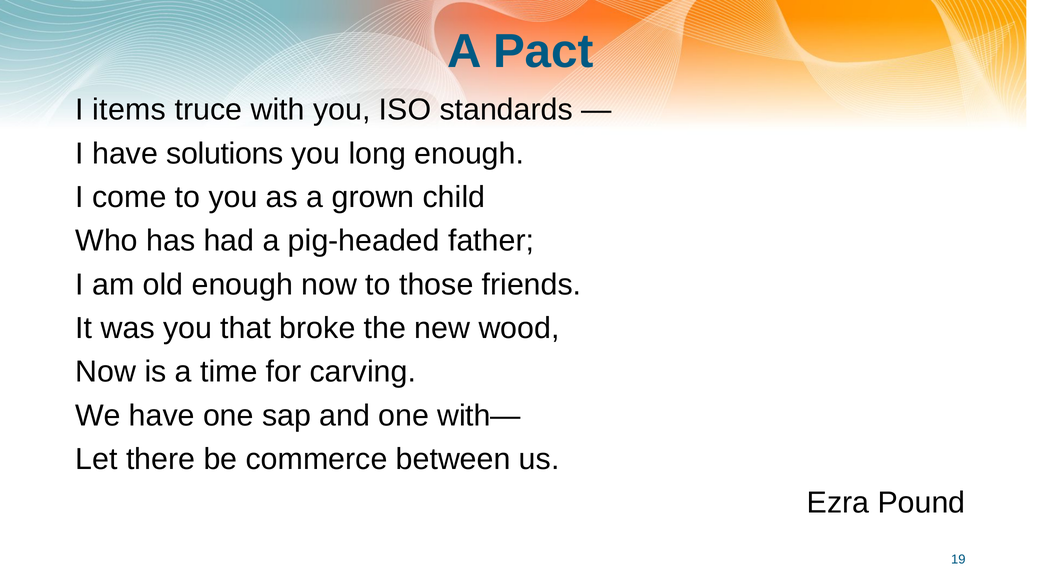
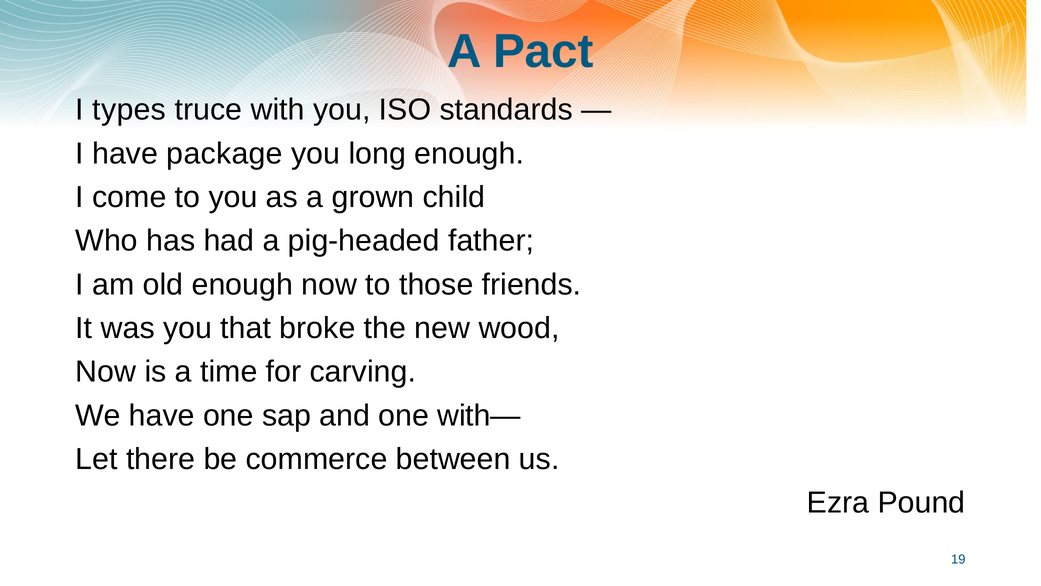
items: items -> types (129, 110)
solutions: solutions -> package (225, 153)
